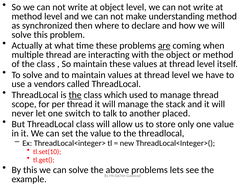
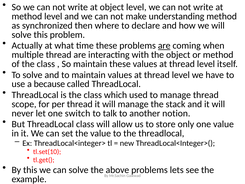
vendors: vendors -> because (49, 84)
the underline: present -> none (75, 95)
placed: placed -> notion (176, 113)
